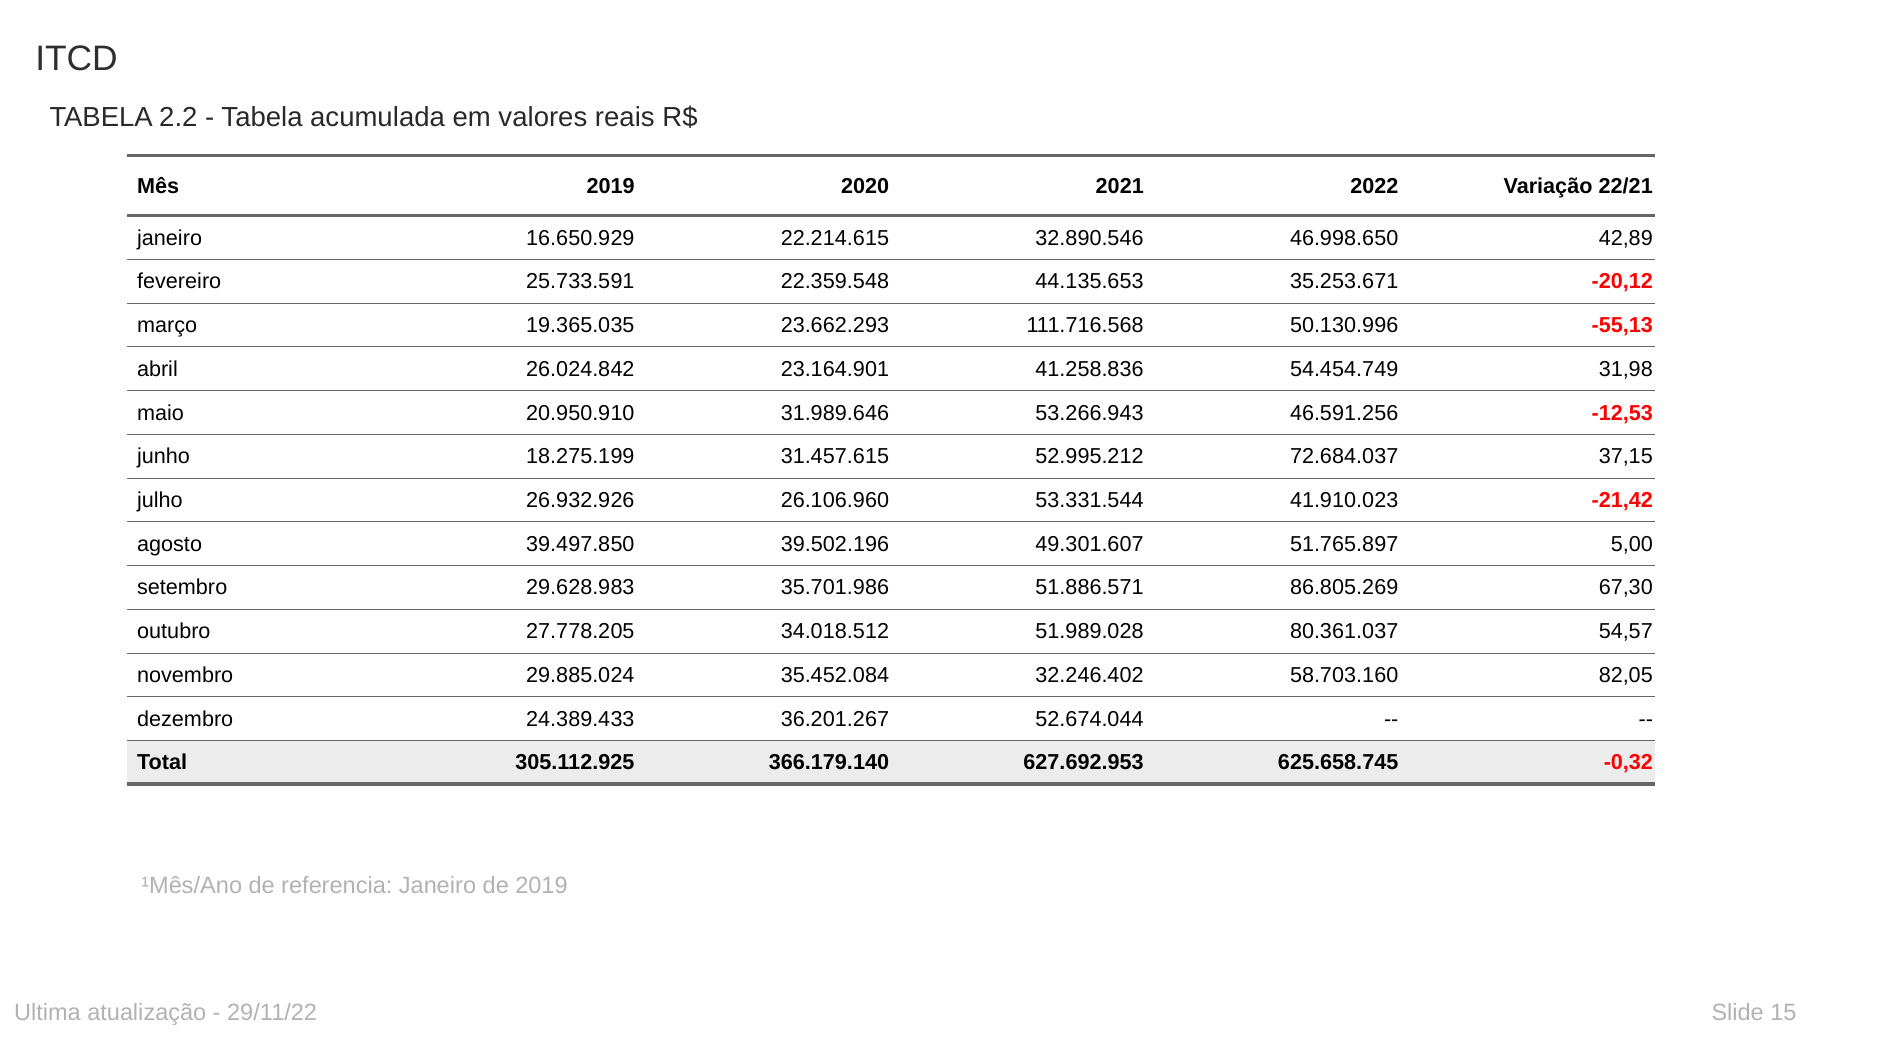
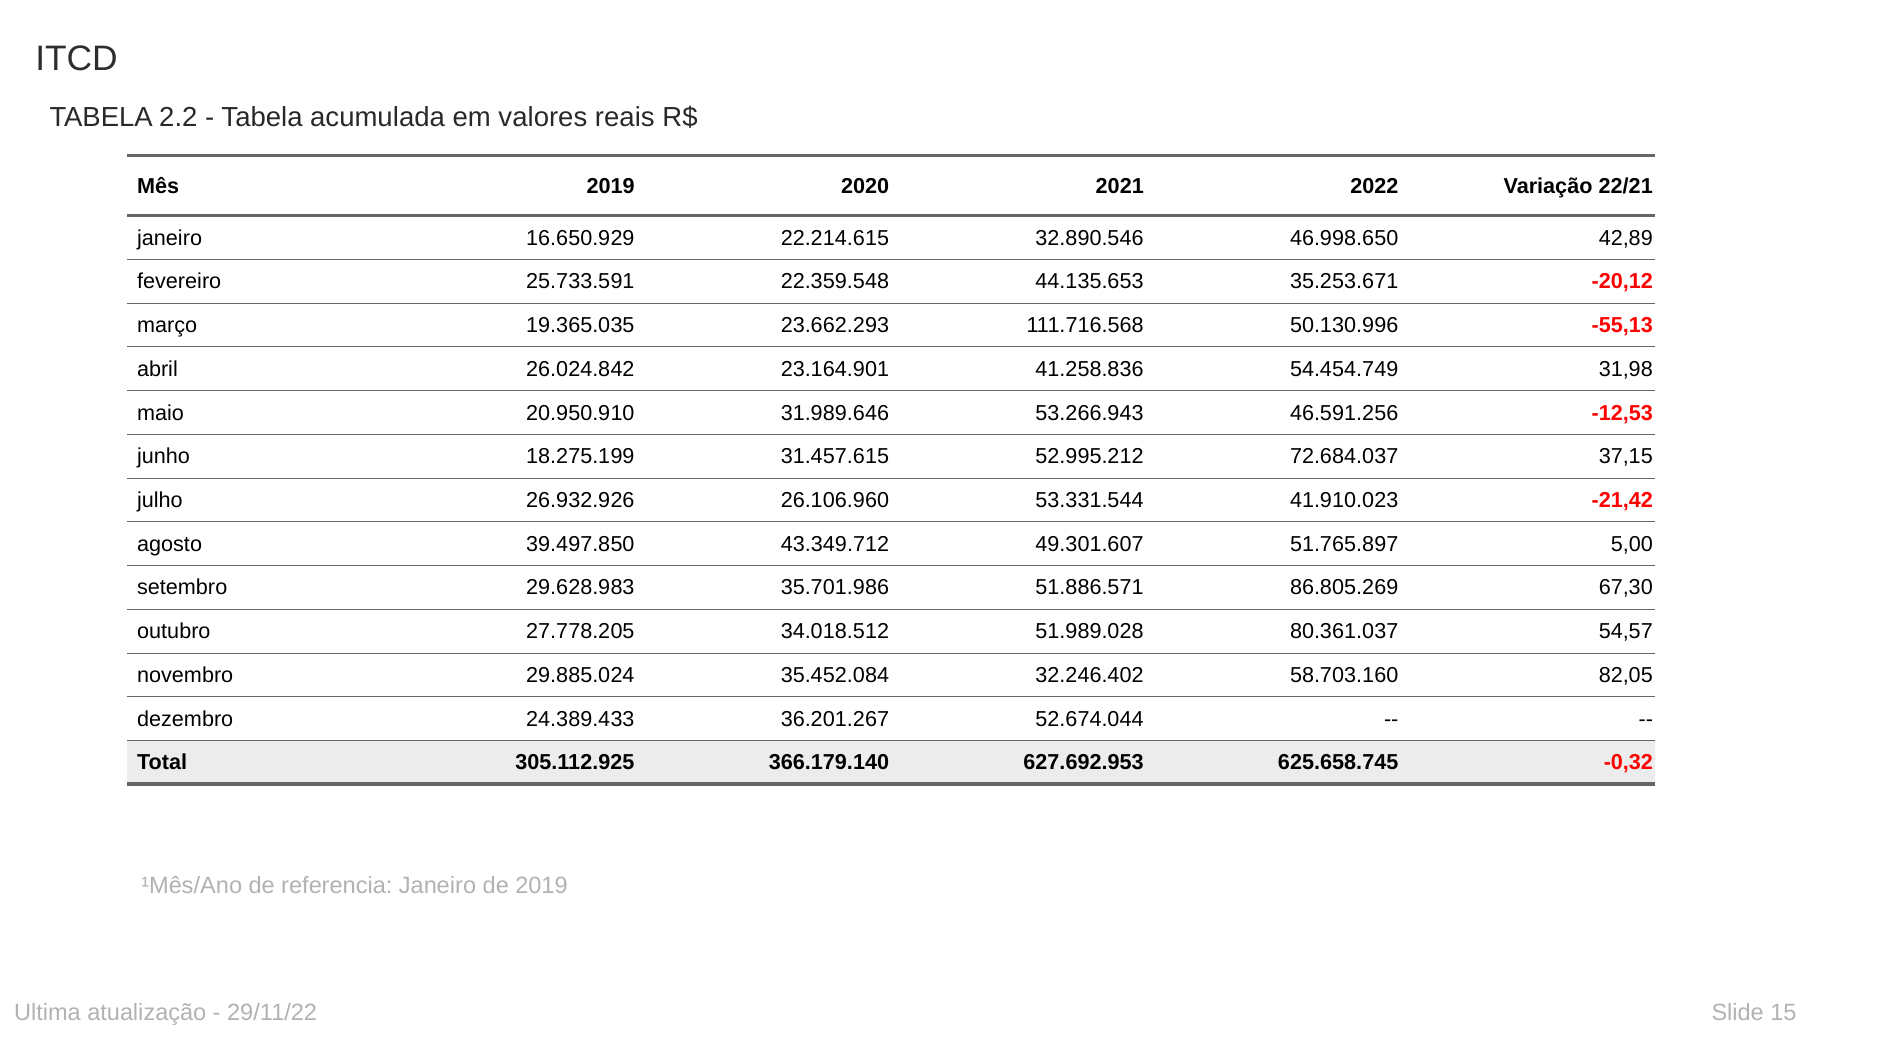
39.502.196: 39.502.196 -> 43.349.712 (835, 544)
